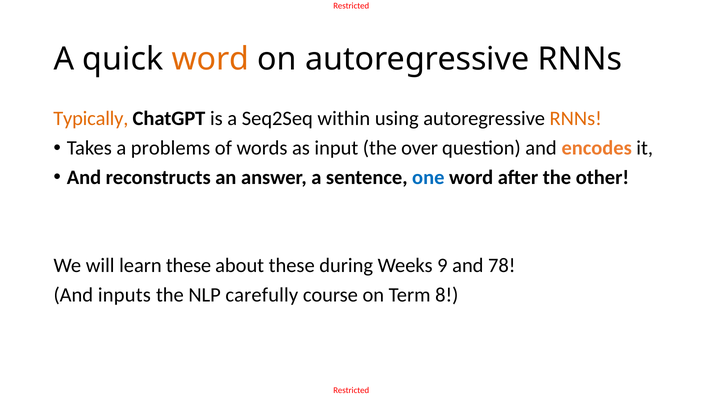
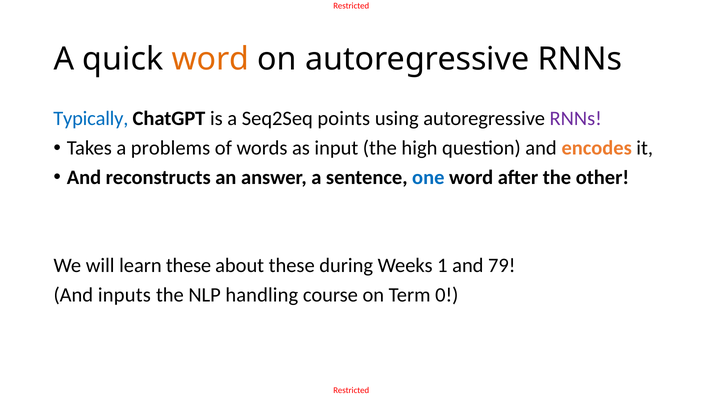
Typically colour: orange -> blue (91, 119)
within: within -> points (344, 119)
RNNs colour: orange -> purple (576, 119)
over: over -> high (419, 148)
9: 9 -> 1 (442, 266)
78: 78 -> 79 (502, 266)
carefully: carefully -> handling (262, 295)
8: 8 -> 0 (447, 295)
